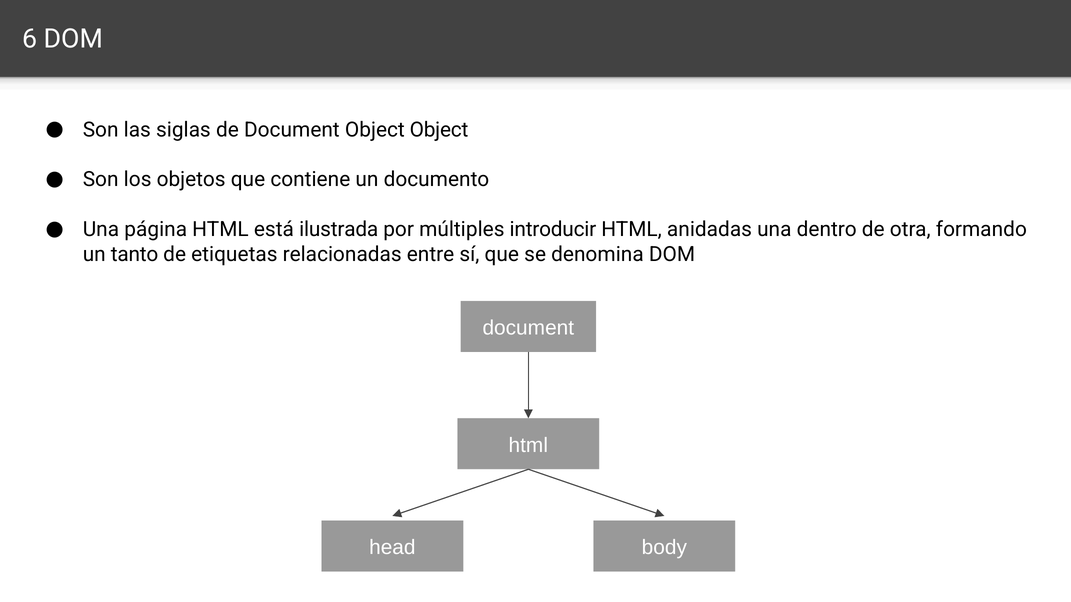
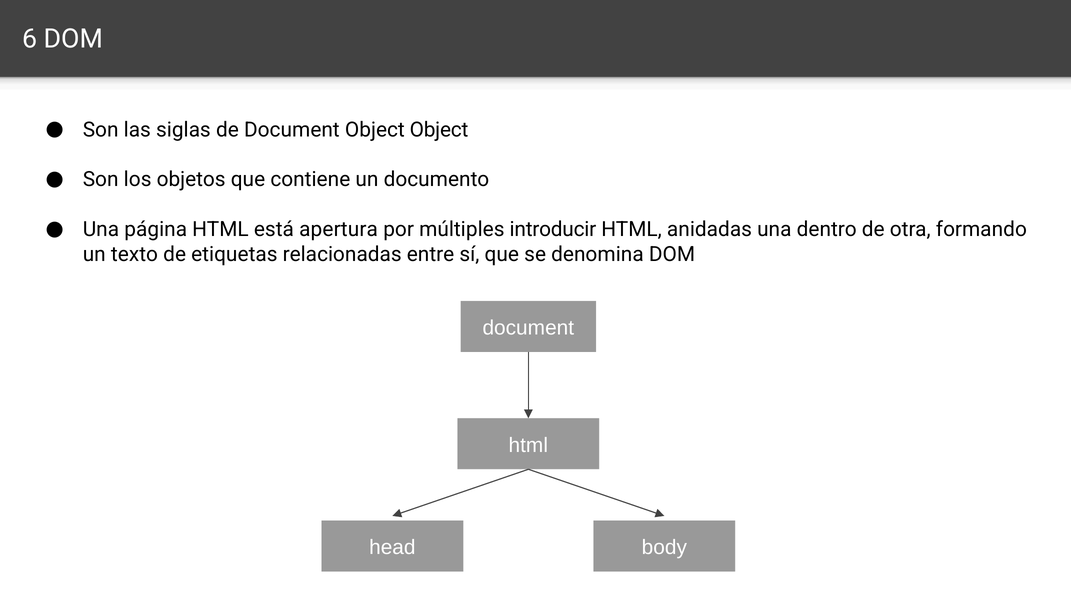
ilustrada: ilustrada -> apertura (339, 230)
tanto: tanto -> texto (134, 255)
